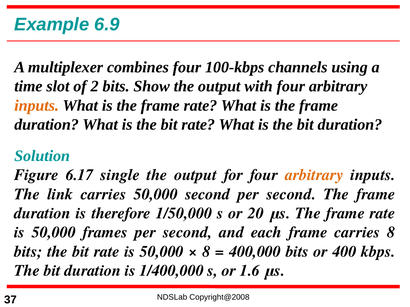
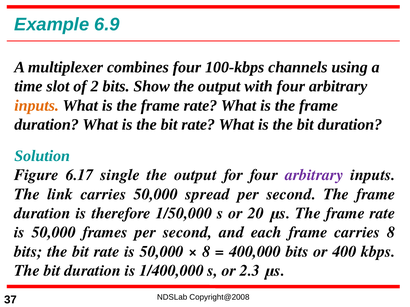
arbitrary colour: orange -> purple (314, 175)
50,000 second: second -> spread (208, 194)
1.6: 1.6 -> 2.3 (250, 271)
